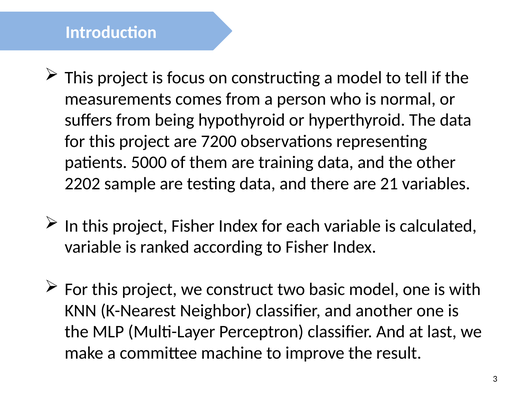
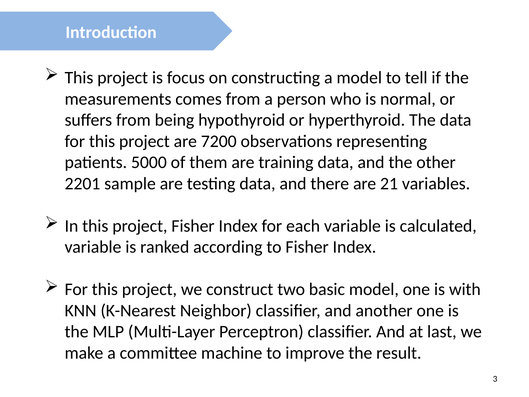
2202: 2202 -> 2201 (82, 183)
